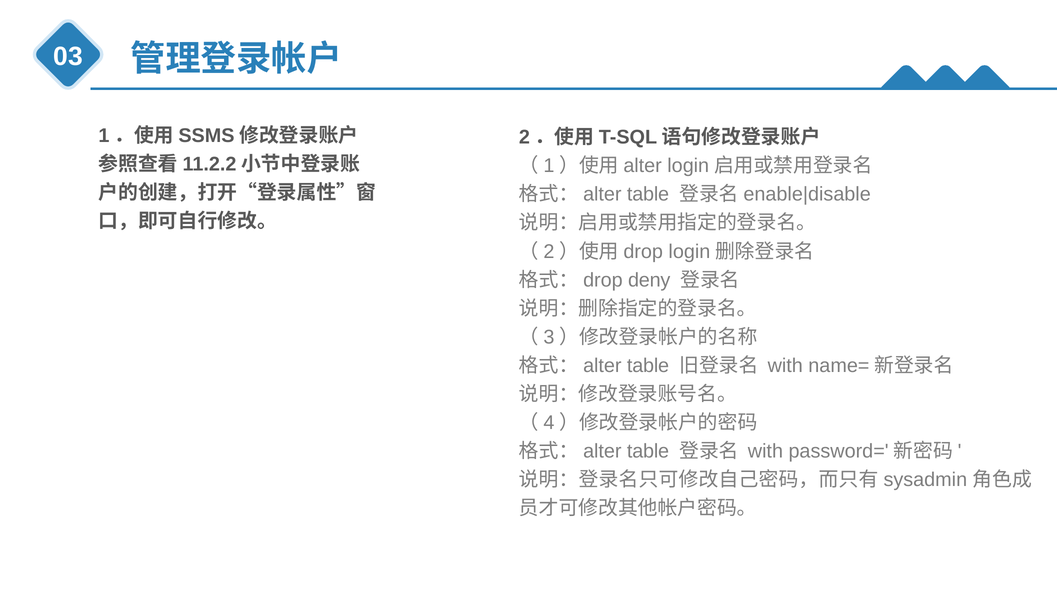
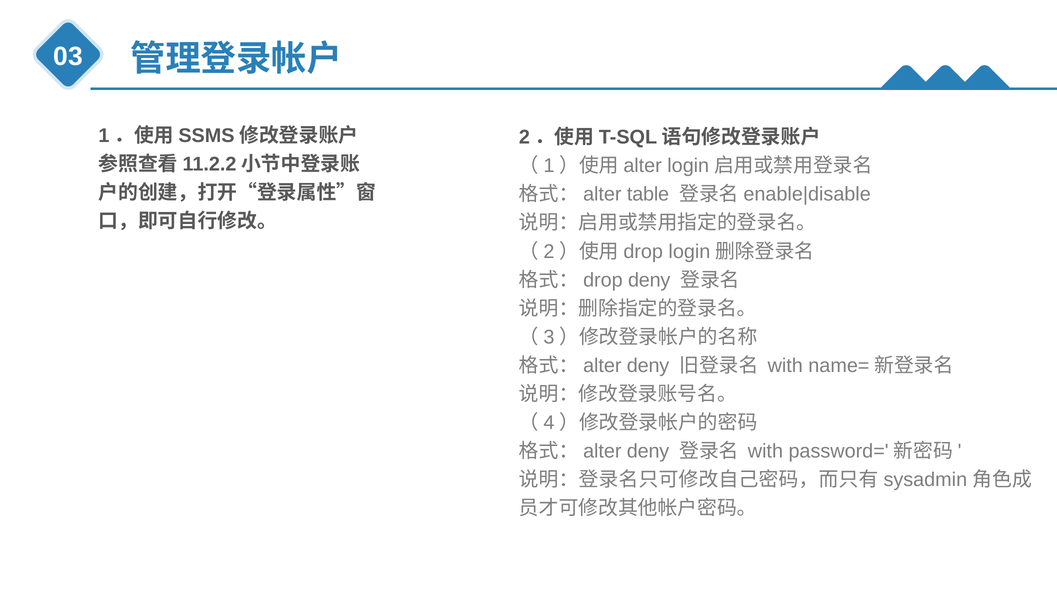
table: table -> deny (648, 365)
table: table -> deny (648, 451)
